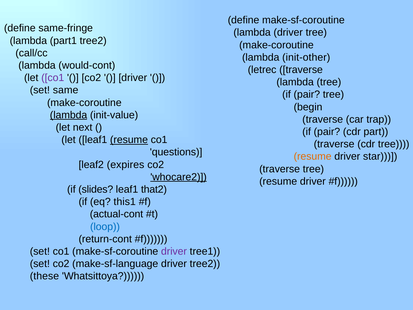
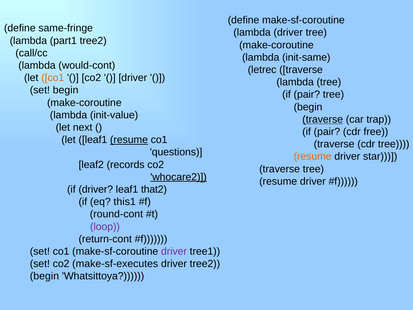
init-other: init-other -> init-same (306, 57)
co1 colour: purple -> orange (53, 78)
set same: same -> begin (66, 90)
lambda underline: present -> none (69, 115)
traverse underline: none -> present (323, 119)
part: part -> free (376, 132)
expires: expires -> records (126, 164)
if slides: slides -> driver (96, 189)
actual-cont: actual-cont -> round-cont (116, 214)
loop colour: blue -> purple (105, 226)
make-sf-language: make-sf-language -> make-sf-executes (115, 264)
these: these -> begin (44, 276)
